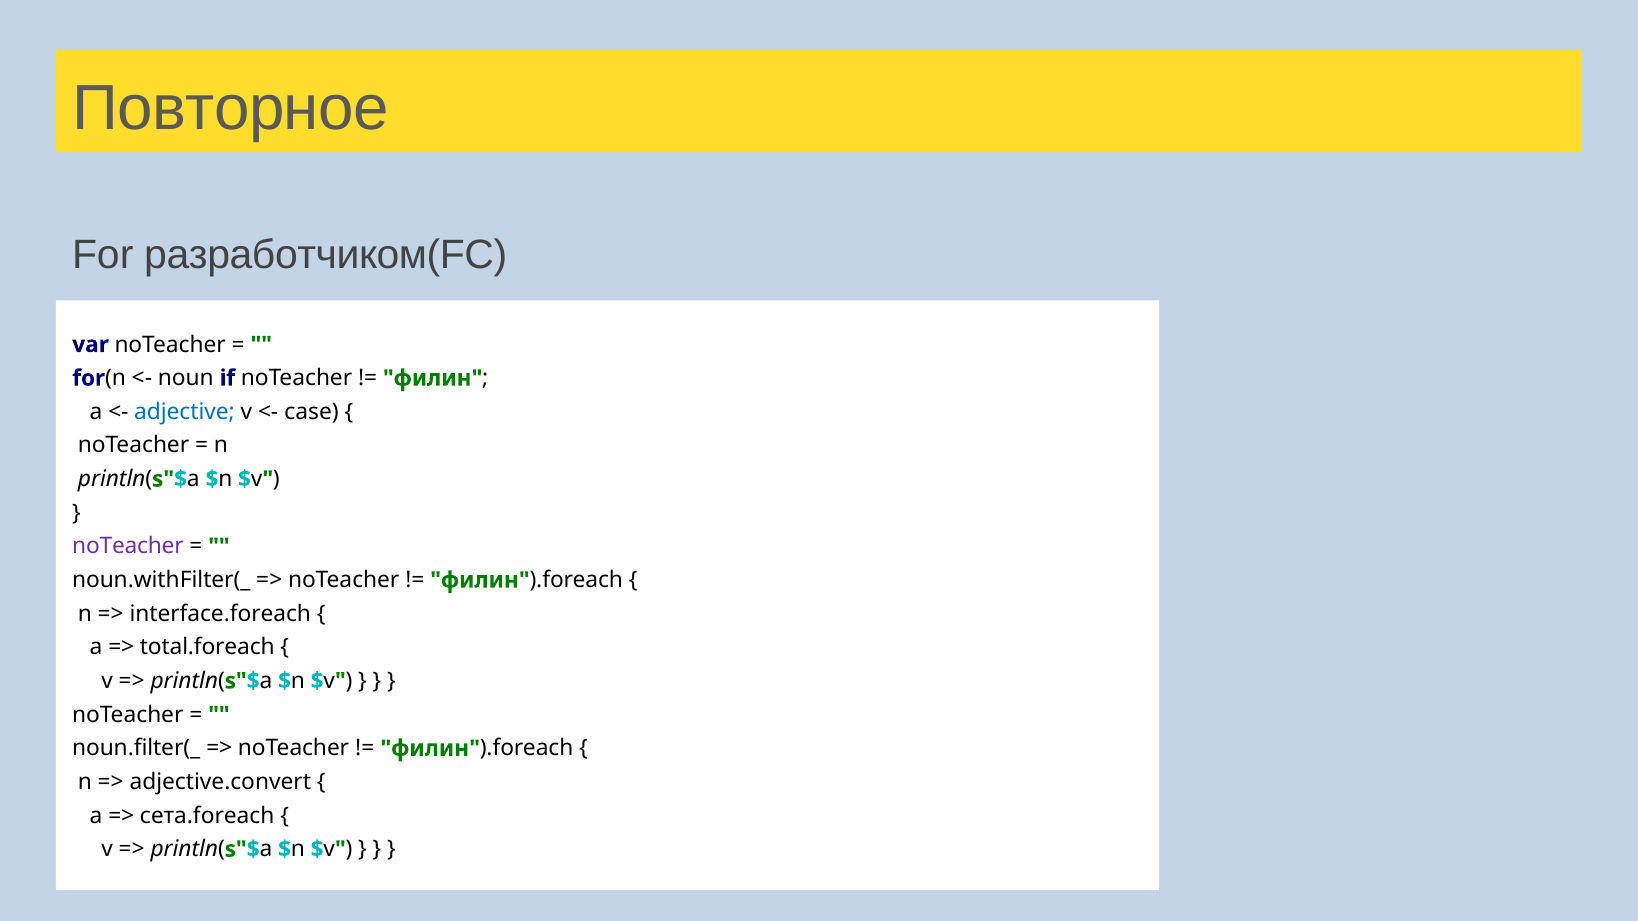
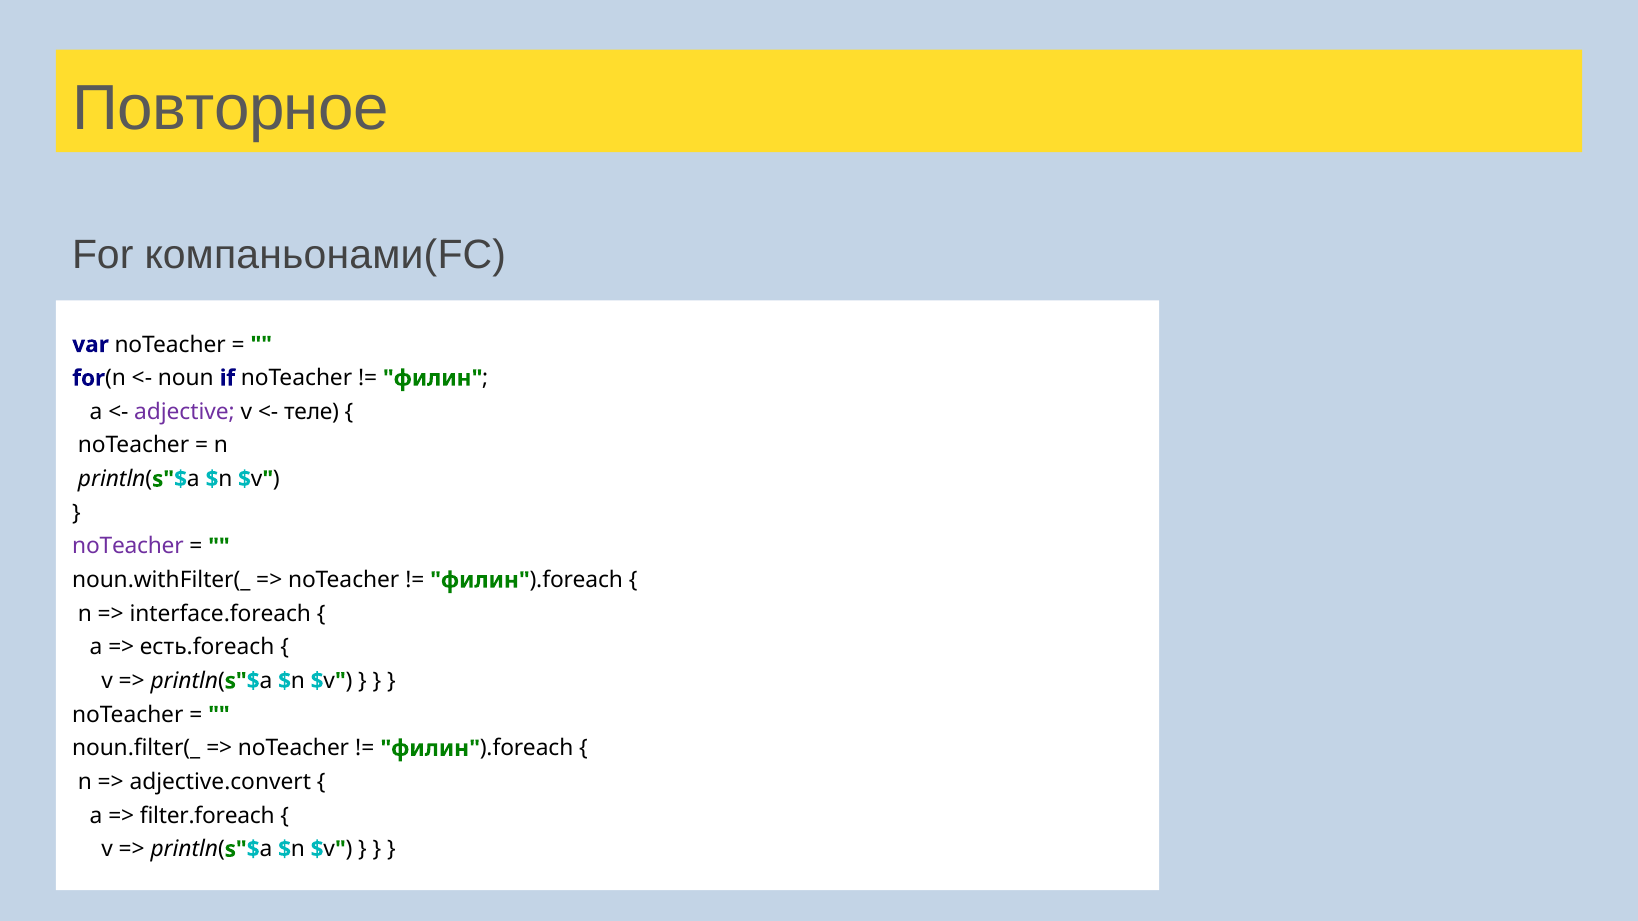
разработчиком(FC: разработчиком(FC -> компаньонами(FC (325, 255)
adjective colour: blue -> purple (184, 412)
сase: сase -> теле (312, 412)
total.foreach: total.foreach -> есть.foreach (207, 648)
сета.foreach: сета.foreach -> filter.foreach (207, 816)
